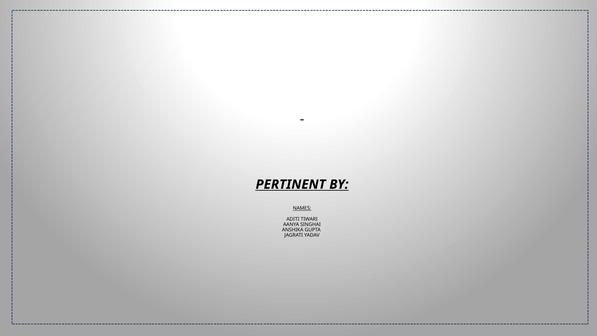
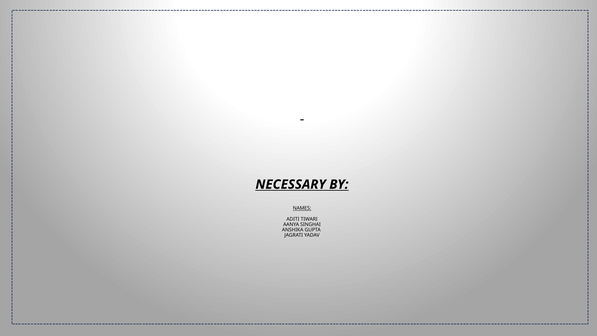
PERTINENT: PERTINENT -> NECESSARY (291, 184)
